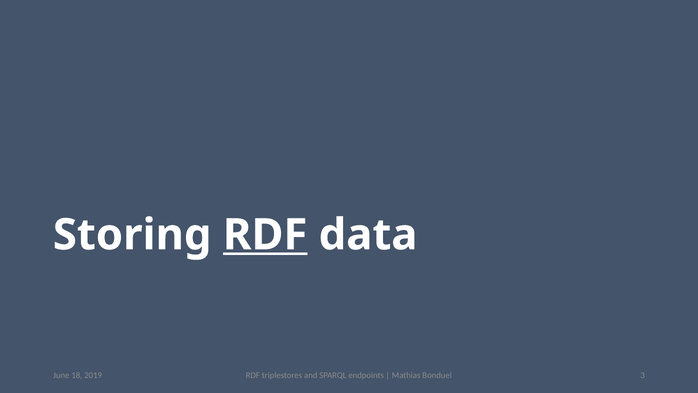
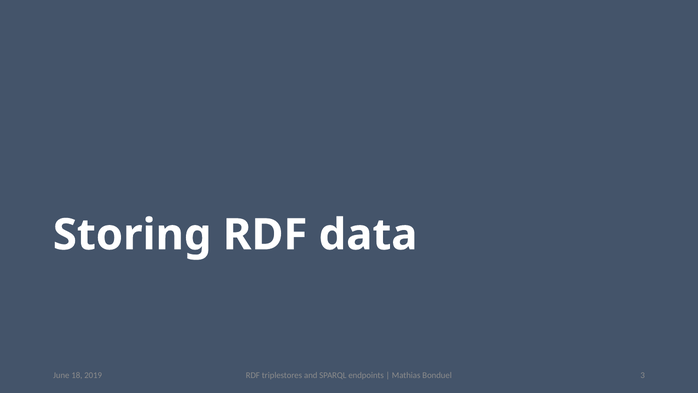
RDF underline: present -> none (265, 235)
